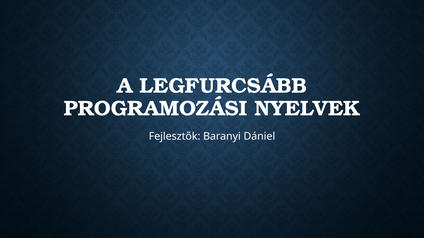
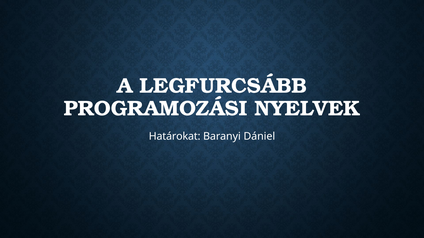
Fejlesztők: Fejlesztők -> Határokat (175, 137)
